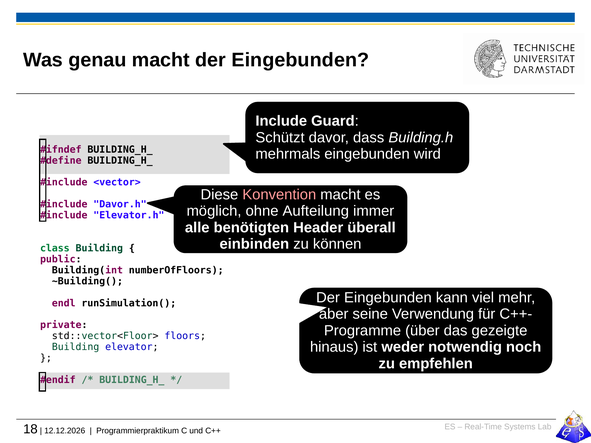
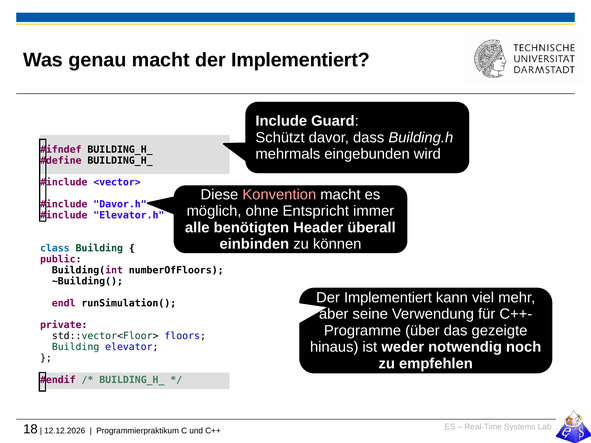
macht der Eingebunden: Eingebunden -> Implementiert (300, 60)
Aufteilung: Aufteilung -> Entspricht (316, 211)
class colour: green -> blue (55, 248)
Eingebunden: Eingebunden -> Implementiert (388, 298)
